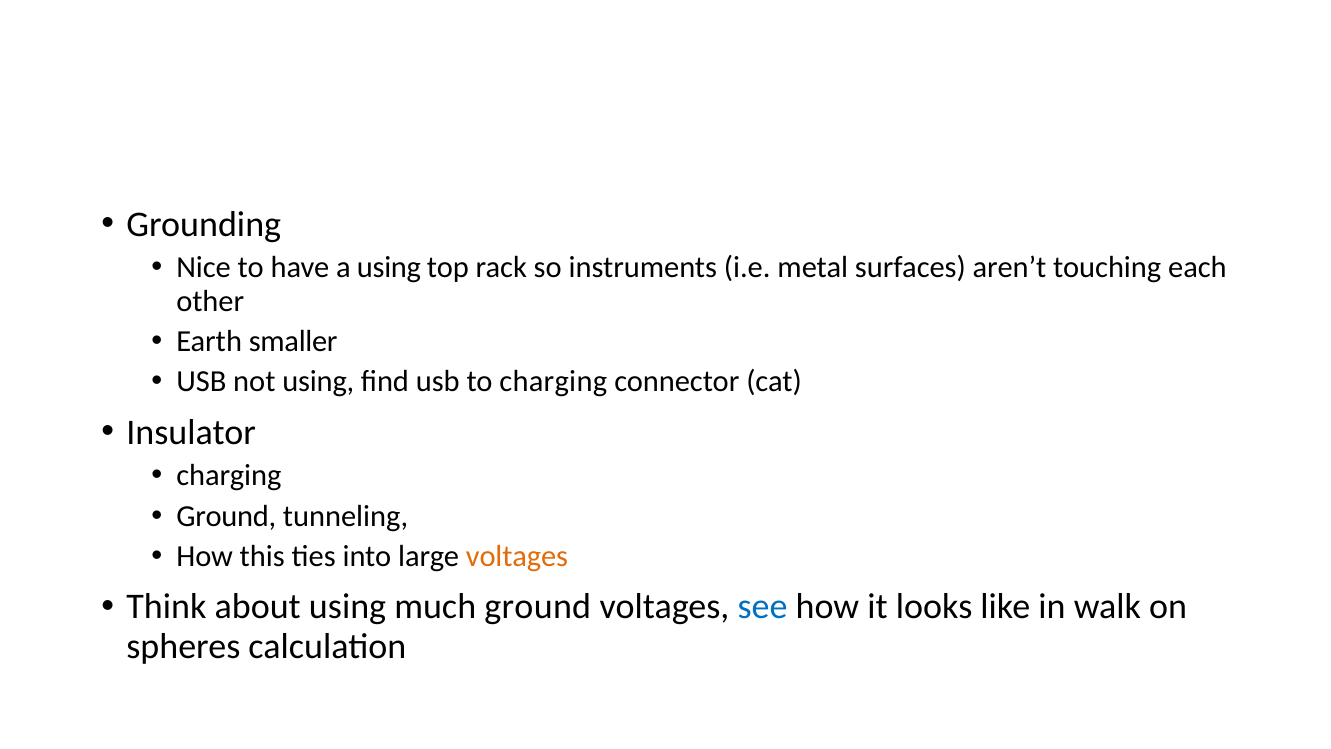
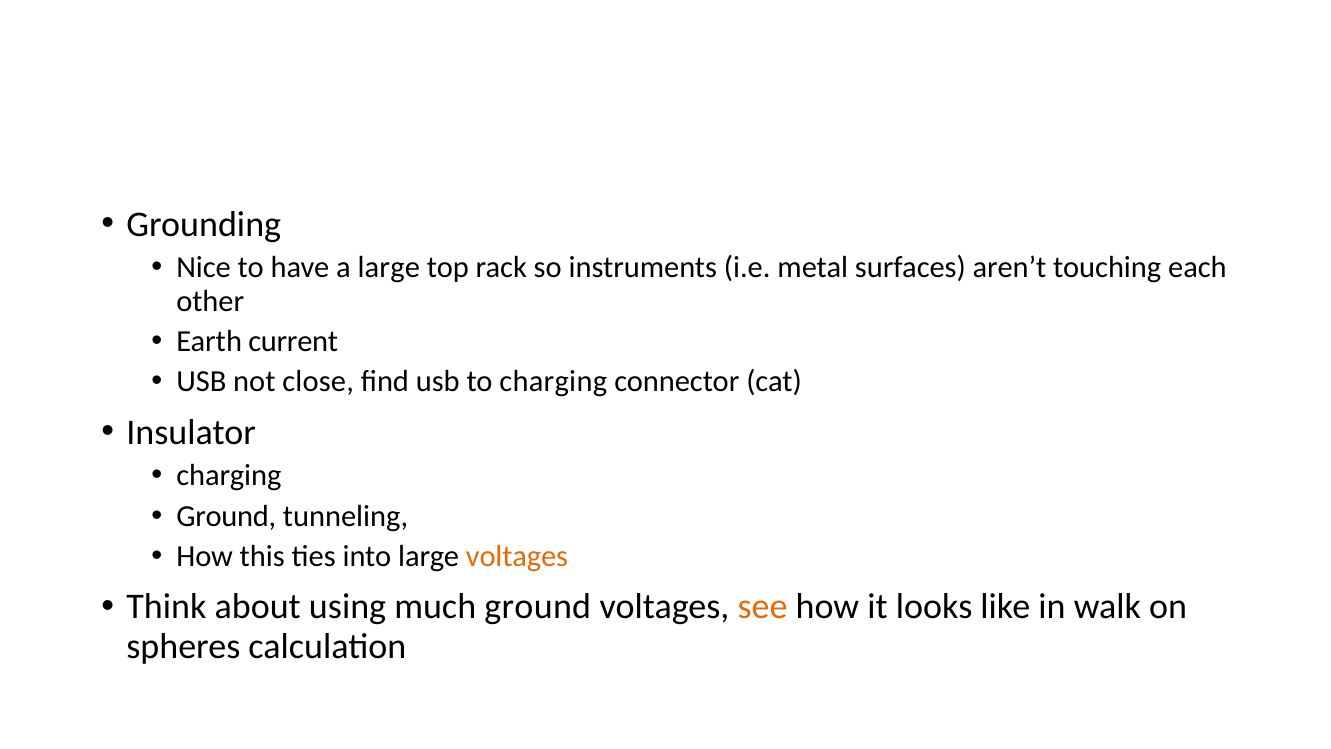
a using: using -> large (389, 268)
smaller: smaller -> current (293, 341)
not using: using -> close (318, 382)
see colour: blue -> orange (763, 607)
